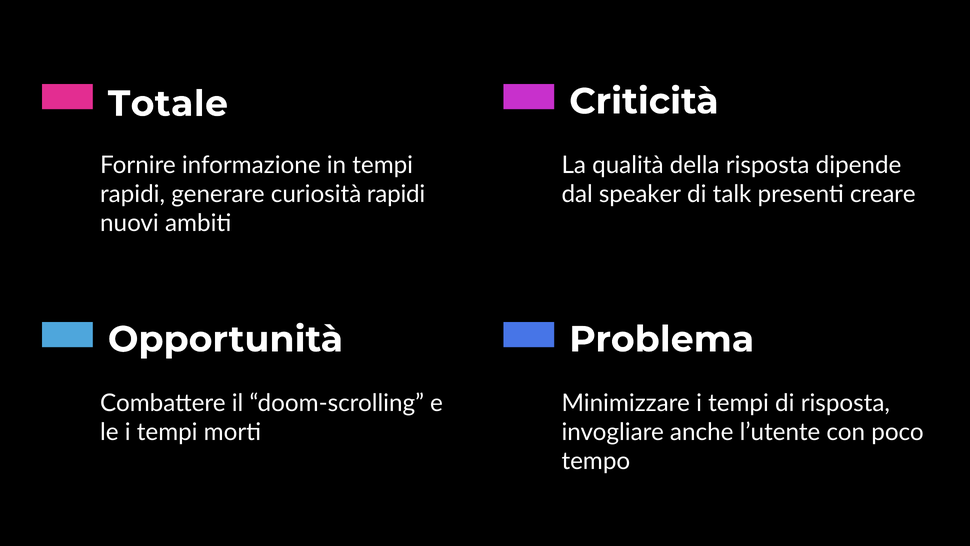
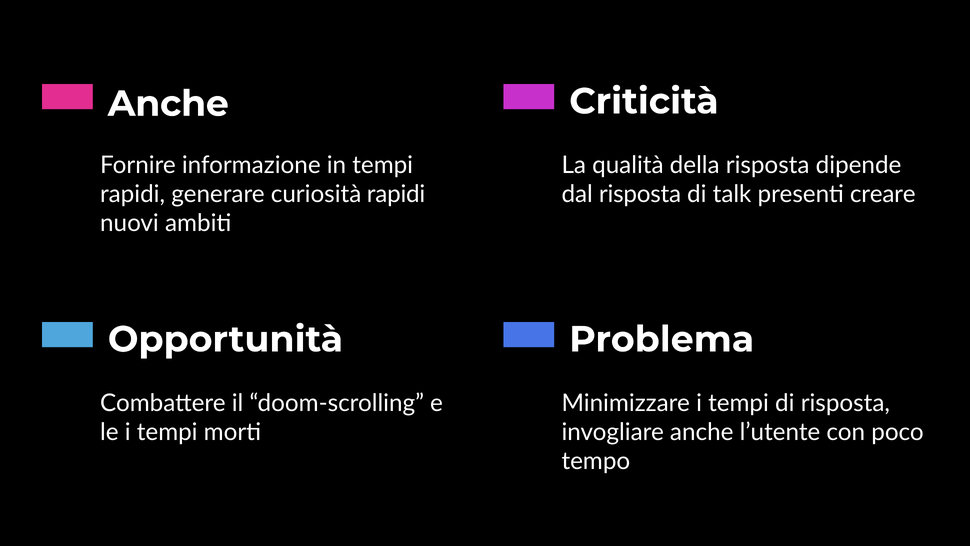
Totale: Totale -> Anche (168, 104)
dal speaker: speaker -> risposta (640, 194)
